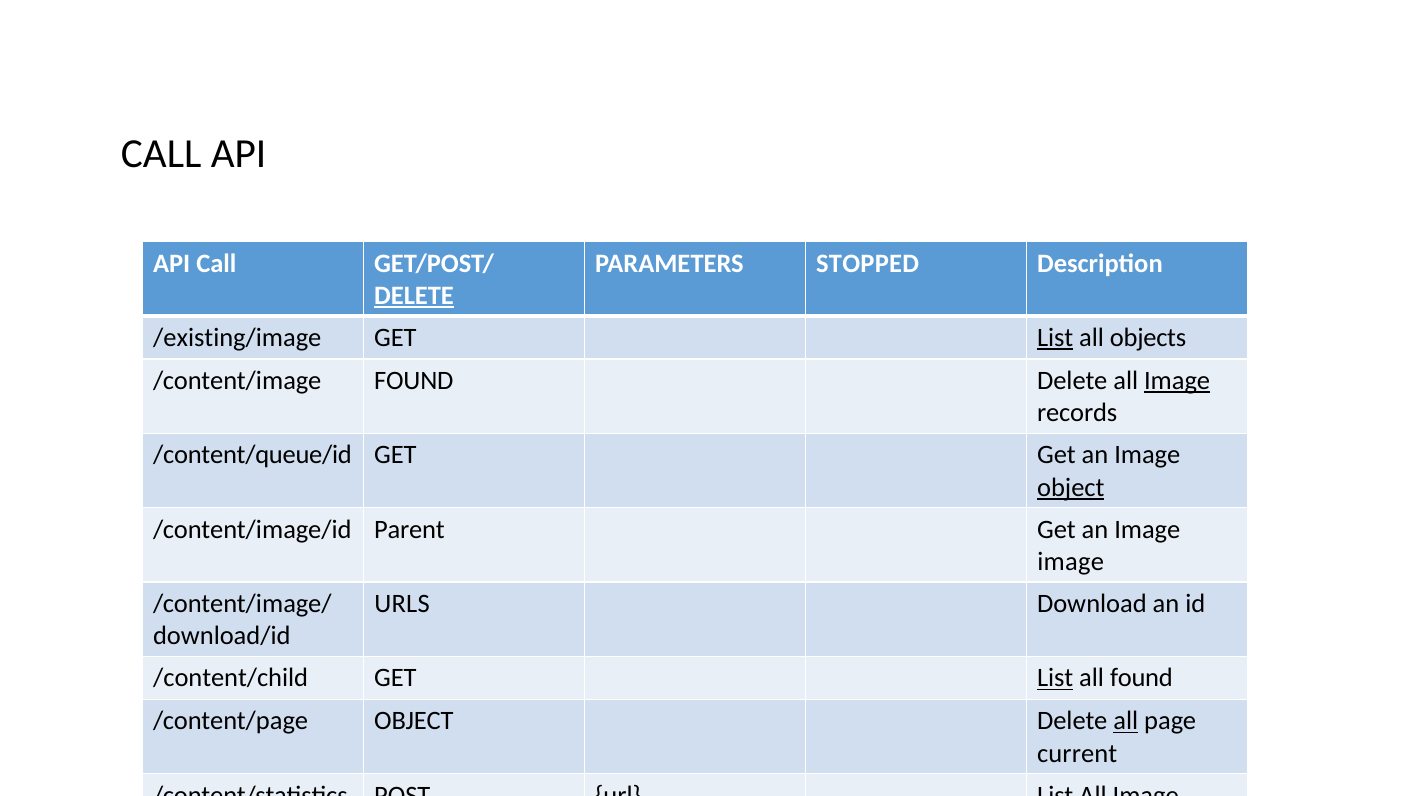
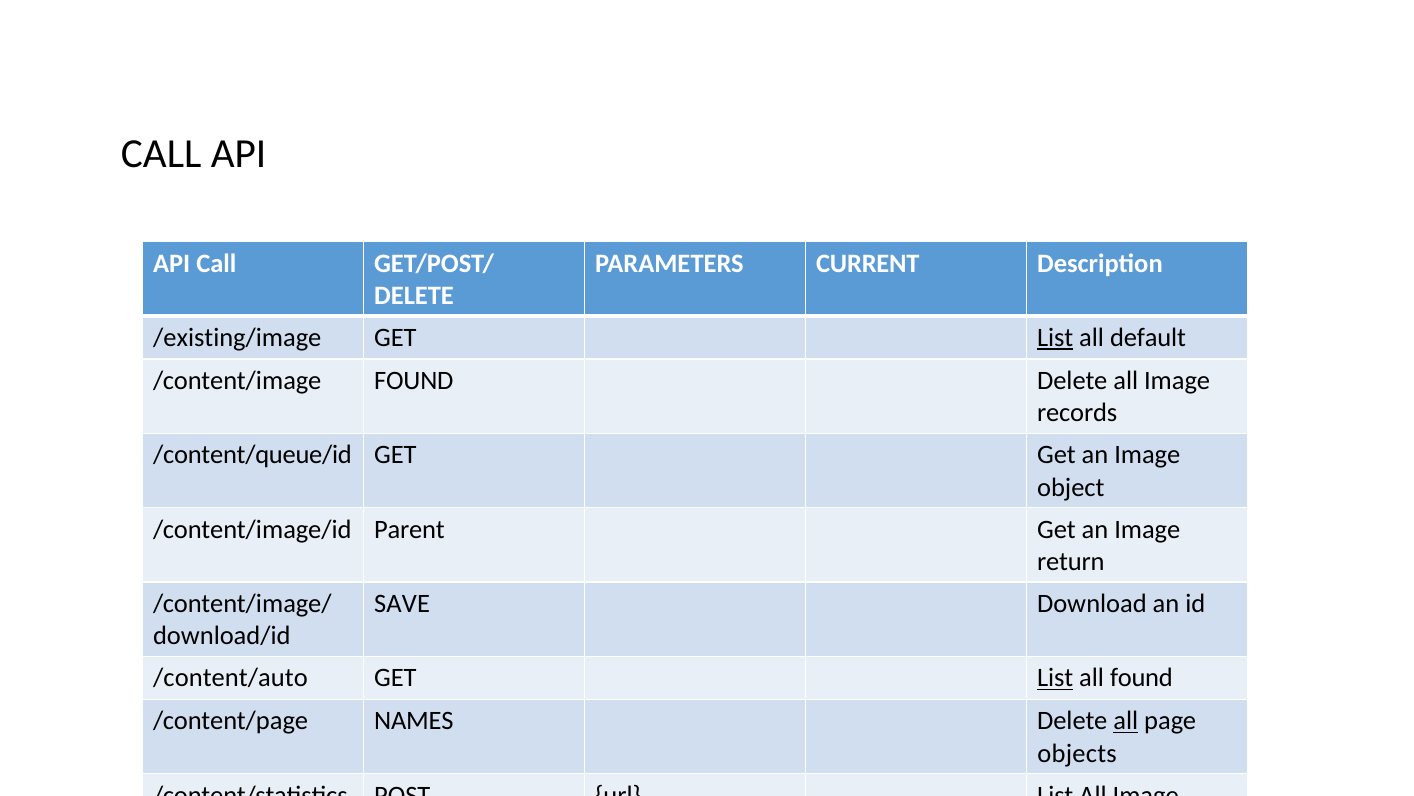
STOPPED: STOPPED -> CURRENT (868, 263)
DELETE underline: present -> none (414, 296)
objects: objects -> default (1148, 338)
Image underline: present -> none (1177, 381)
object underline: present -> none (1071, 487)
image: image -> return (1071, 561)
URLS: URLS -> SAVE (402, 603)
/content/child: /content/child -> /content/auto (231, 678)
/content/page OBJECT: OBJECT -> NAMES (414, 721)
current: current -> objects (1077, 753)
